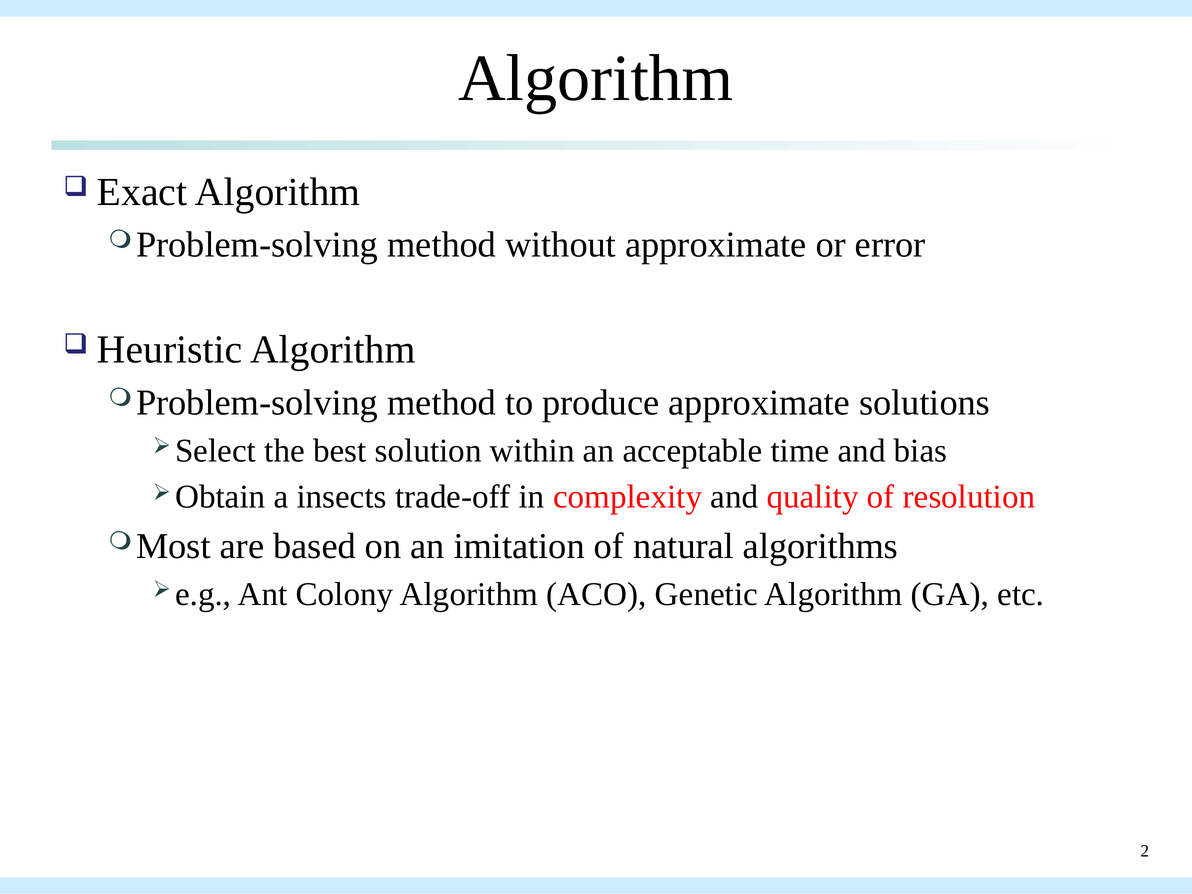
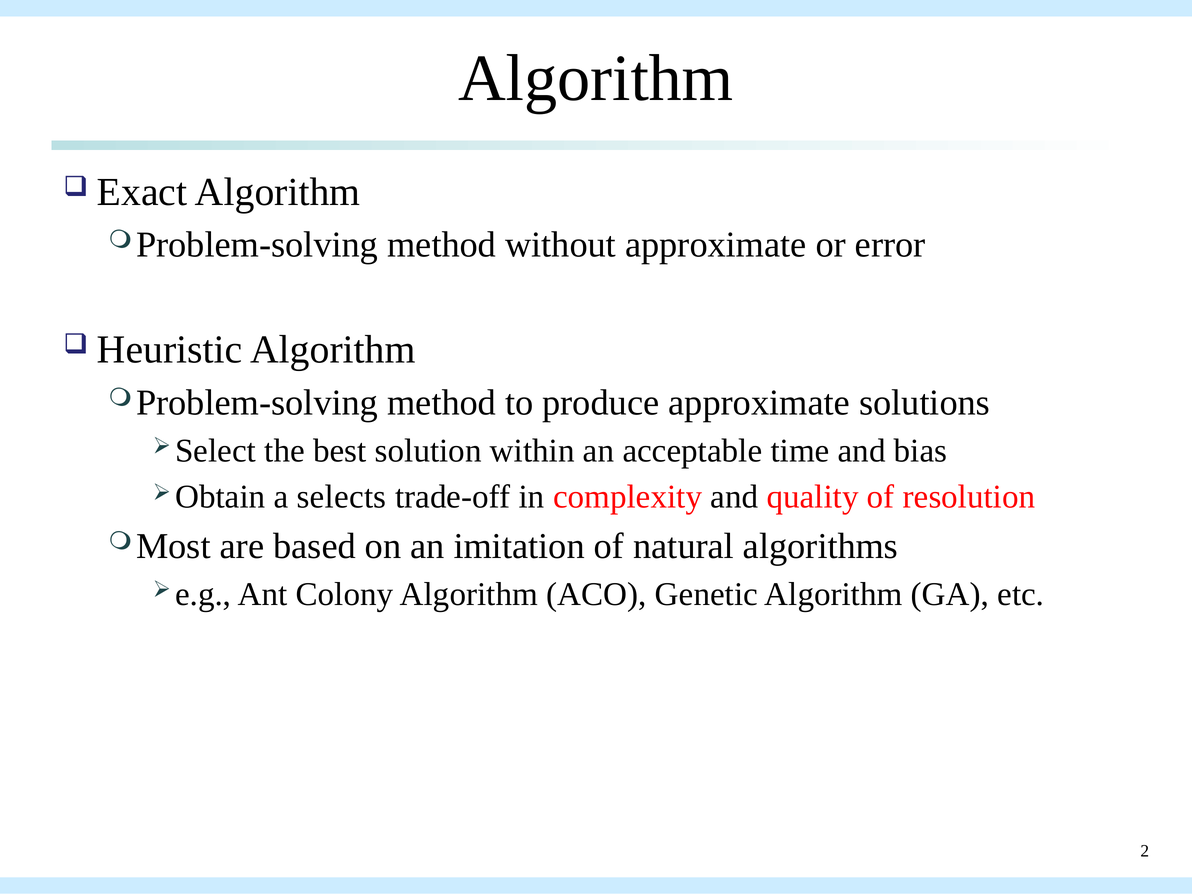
insects: insects -> selects (342, 497)
